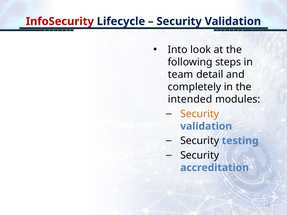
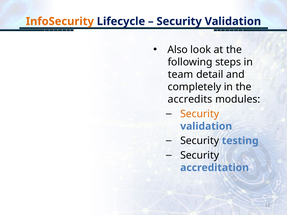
InfoSecurity colour: red -> orange (60, 21)
Into: Into -> Also (178, 50)
intended: intended -> accredits (190, 99)
